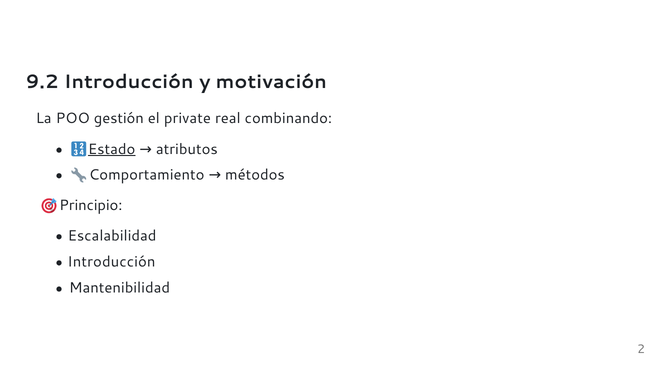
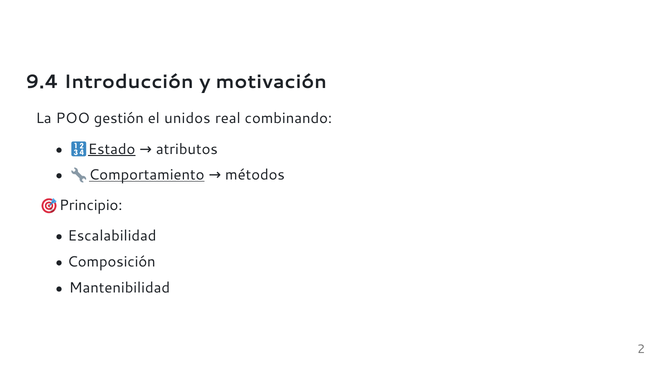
9.2: 9.2 -> 9.4 (42, 82)
private: private -> unidos (187, 119)
Comportamiento underline: none -> present (147, 175)
Introducción: Introducción -> Composición (112, 262)
